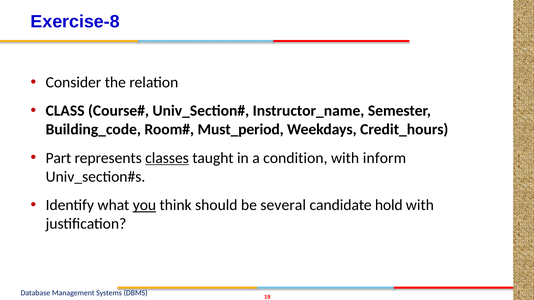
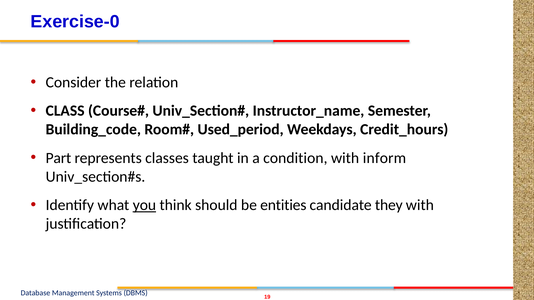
Exercise-8: Exercise-8 -> Exercise-0 (75, 22)
Must_period: Must_period -> Used_period (241, 130)
classes underline: present -> none (167, 158)
several: several -> entities (283, 205)
hold: hold -> they (389, 205)
